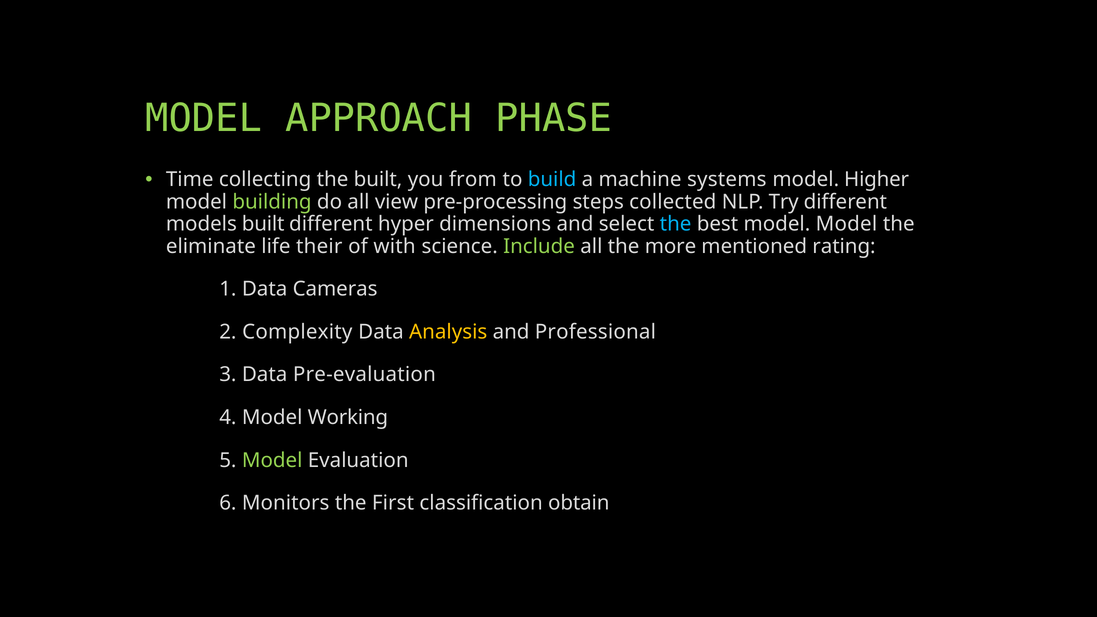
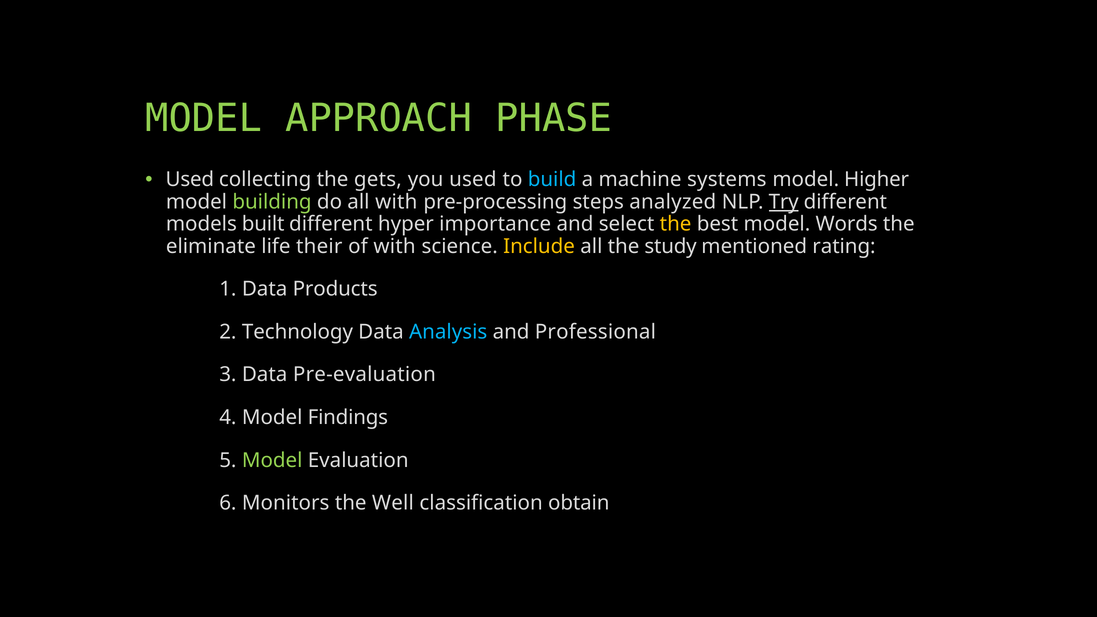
Time: Time -> Used (190, 180)
the built: built -> gets (378, 180)
you from: from -> used (473, 180)
all view: view -> with (396, 202)
collected: collected -> analyzed (673, 202)
Try underline: none -> present (784, 202)
dimensions: dimensions -> importance (495, 224)
the colour: light blue -> yellow (676, 224)
model Model: Model -> Words (847, 224)
Include colour: light green -> yellow (539, 246)
more: more -> study (671, 246)
Cameras: Cameras -> Products (335, 289)
Complexity: Complexity -> Technology (297, 332)
Analysis colour: yellow -> light blue (448, 332)
Working: Working -> Findings (348, 417)
First: First -> Well (393, 503)
